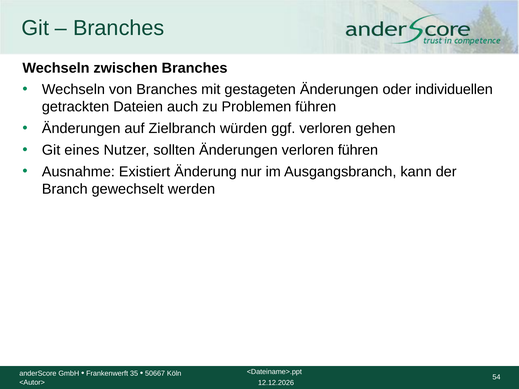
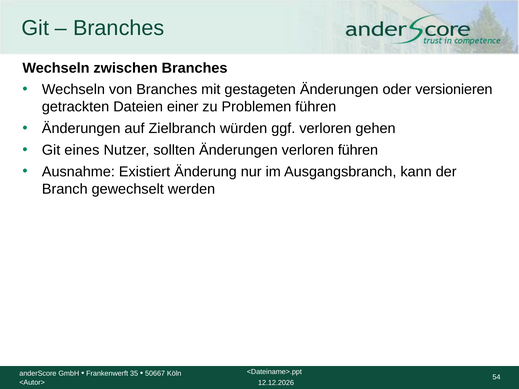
individuellen: individuellen -> versionieren (454, 90)
auch: auch -> einer (183, 107)
